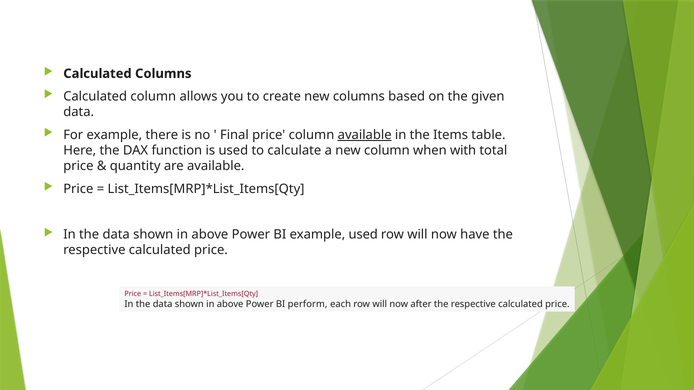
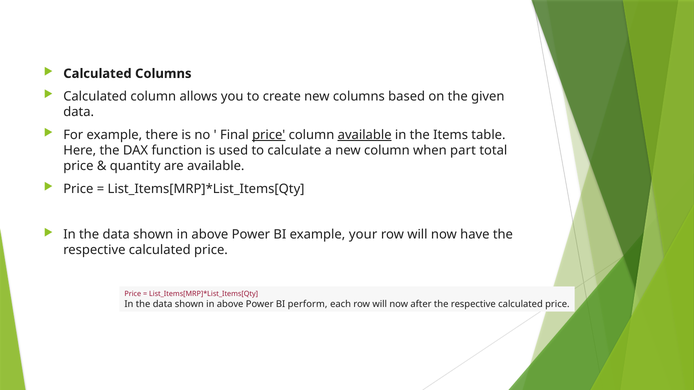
price underline: none -> present (269, 135)
with: with -> part (463, 151)
example used: used -> your (363, 235)
